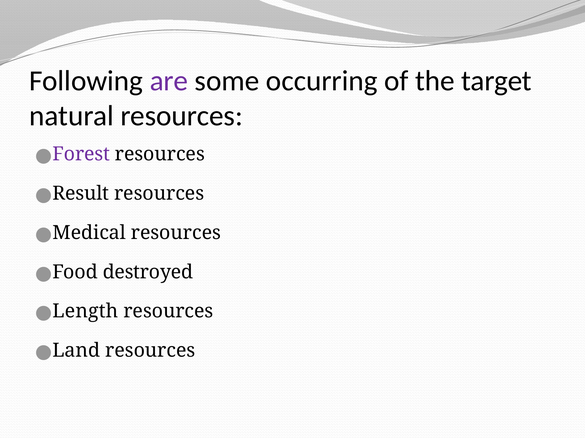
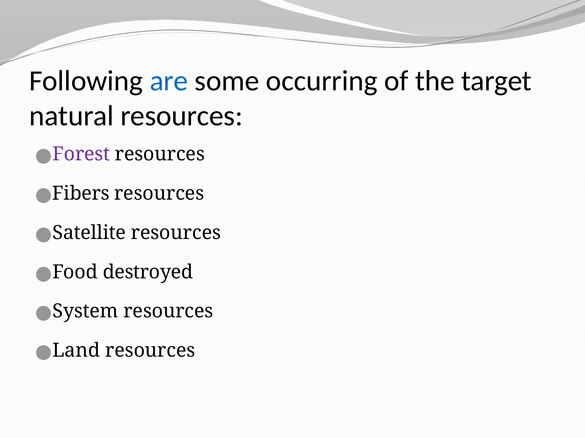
are colour: purple -> blue (169, 81)
Result: Result -> Fibers (81, 194)
Medical: Medical -> Satellite (89, 233)
Length: Length -> System (85, 312)
